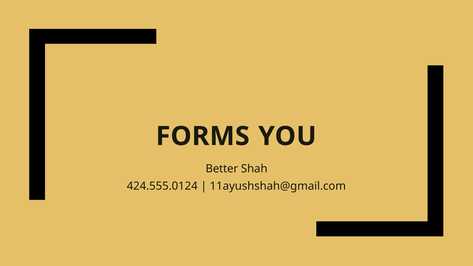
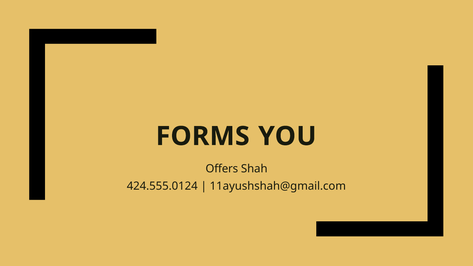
Better: Better -> Offers (222, 169)
